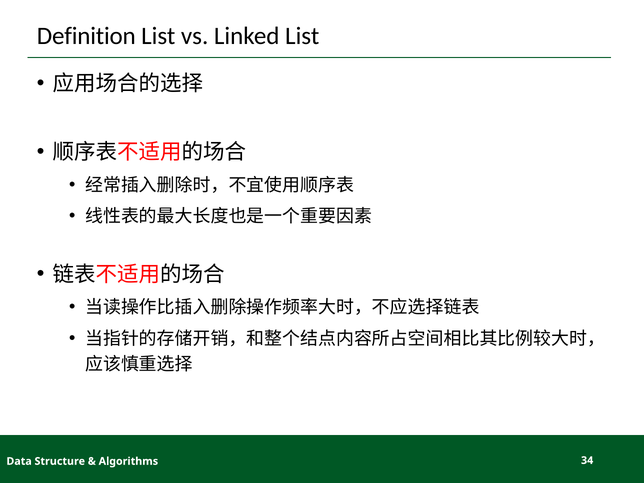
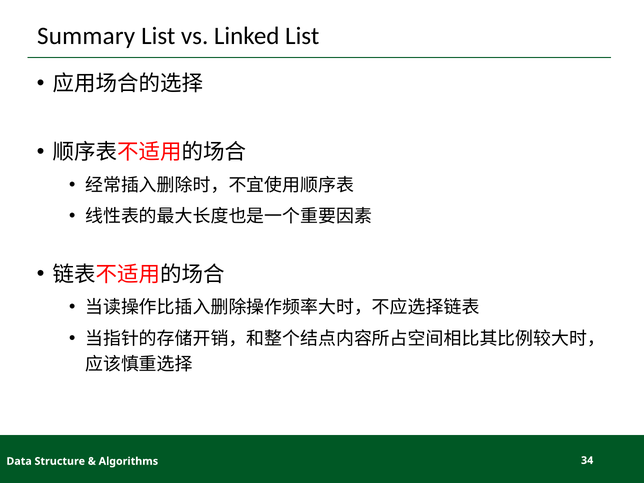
Definition: Definition -> Summary (86, 36)
